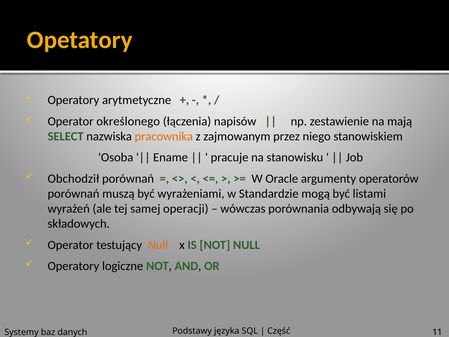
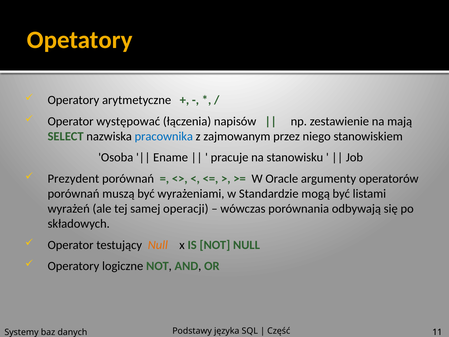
określonego: określonego -> występować (128, 121)
pracownika colour: orange -> blue (164, 136)
Obchodził: Obchodził -> Prezydent (73, 179)
